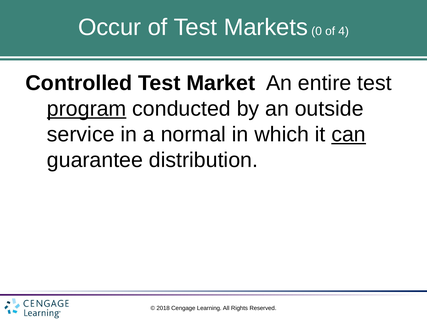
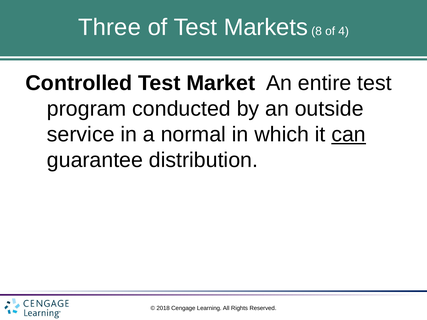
Occur: Occur -> Three (110, 27)
0: 0 -> 8 (317, 31)
program underline: present -> none (87, 109)
